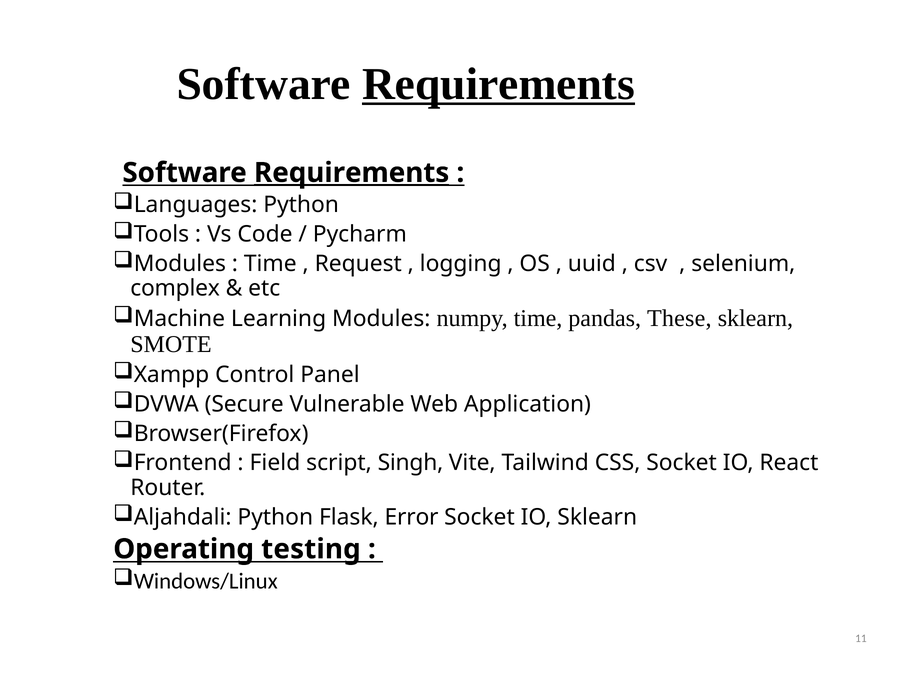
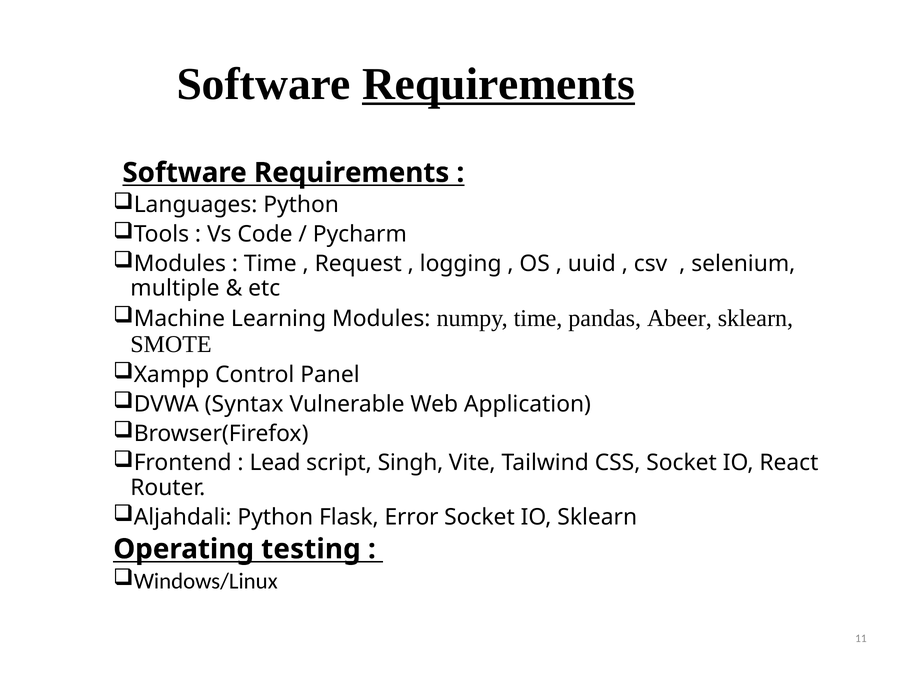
Requirements underline: present -> none (352, 173)
complex: complex -> multiple (175, 288)
These: These -> Abeer (679, 318)
Secure: Secure -> Syntax (244, 404)
Field: Field -> Lead (275, 463)
